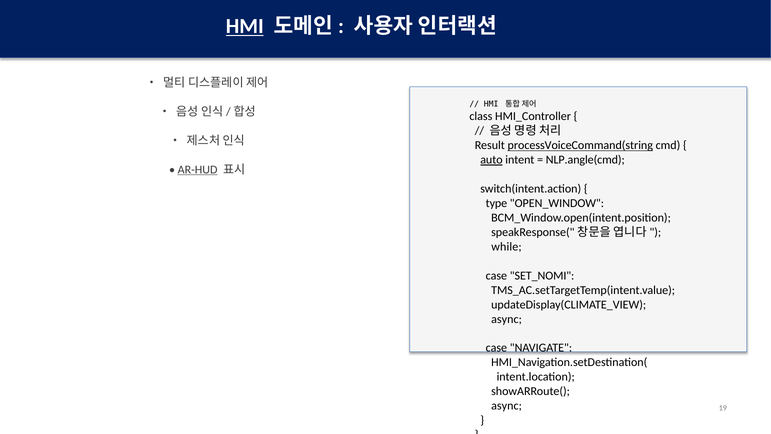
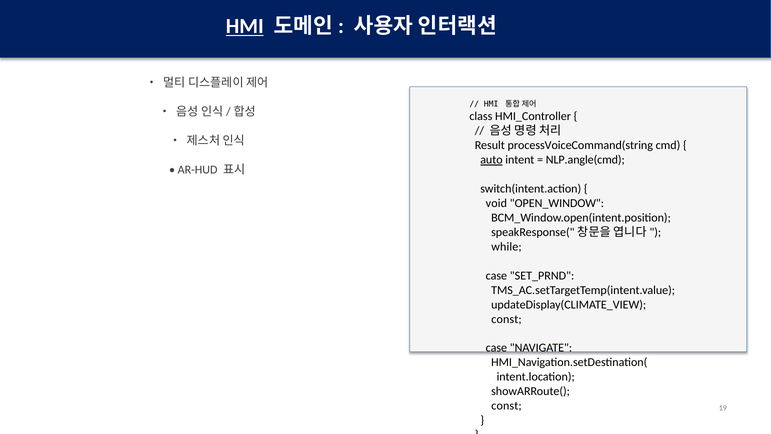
processVoiceCommand(string underline: present -> none (580, 145)
AR-HUD underline: present -> none (198, 169)
type: type -> void (496, 203)
SET_NOMI: SET_NOMI -> SET_PRND (542, 275)
async: async -> const (506, 319)
async: async -> const (506, 406)
